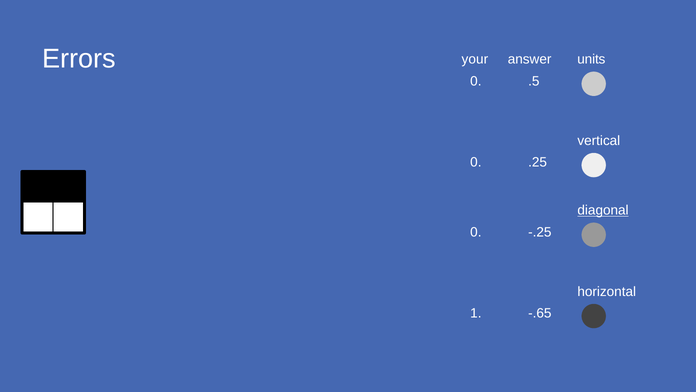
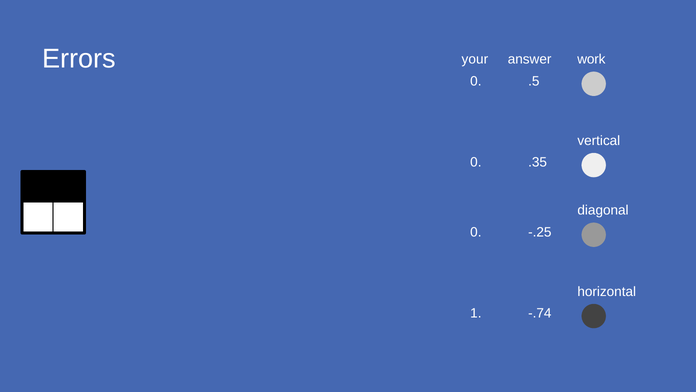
units: units -> work (591, 59)
.25: .25 -> .35 (538, 162)
diagonal underline: present -> none (603, 210)
-.65: -.65 -> -.74 (540, 313)
